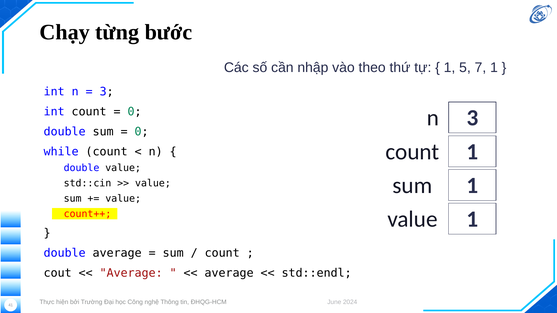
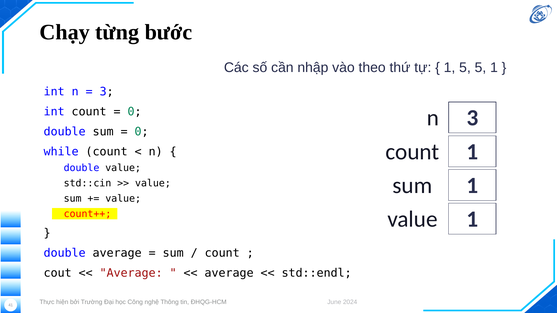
5 7: 7 -> 5 (480, 68)
